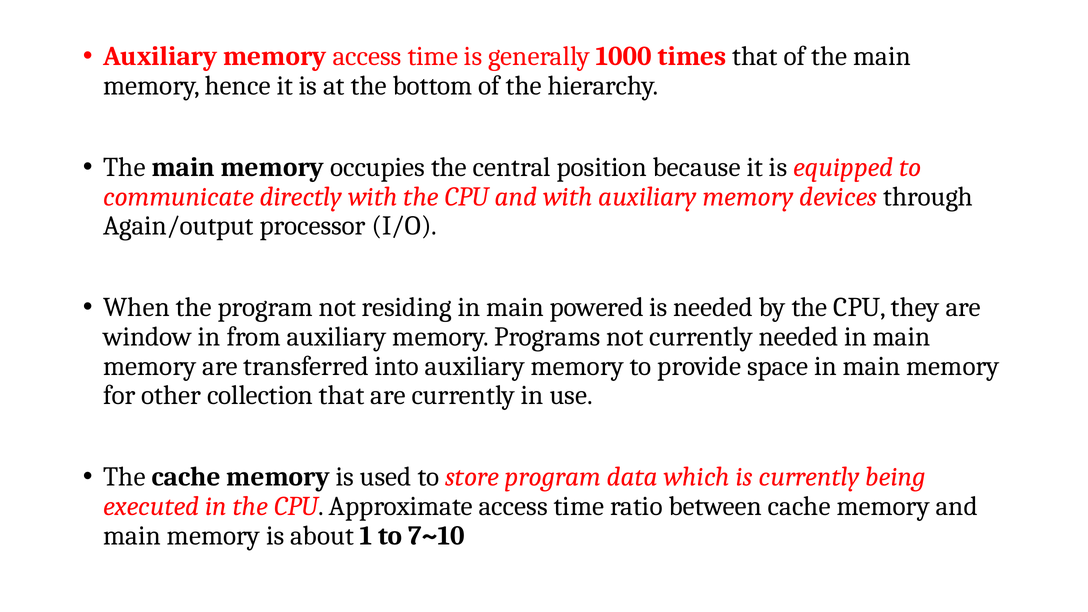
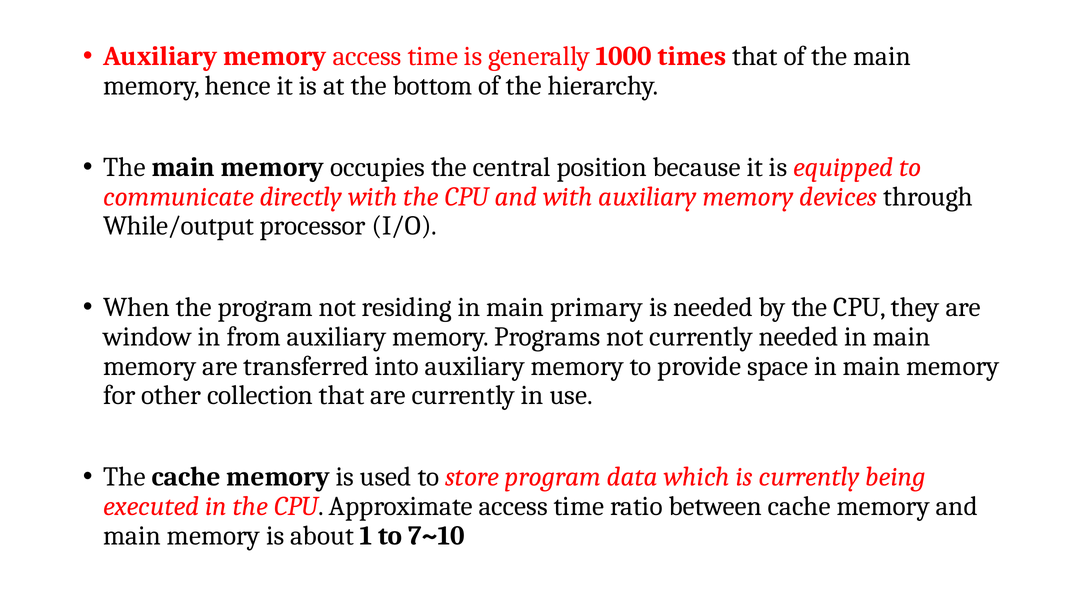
Again/output: Again/output -> While/output (179, 226)
powered: powered -> primary (596, 307)
